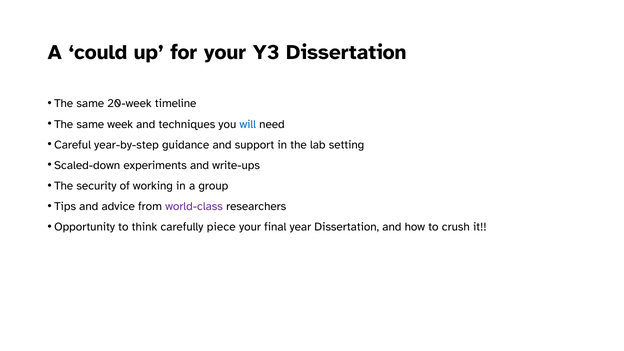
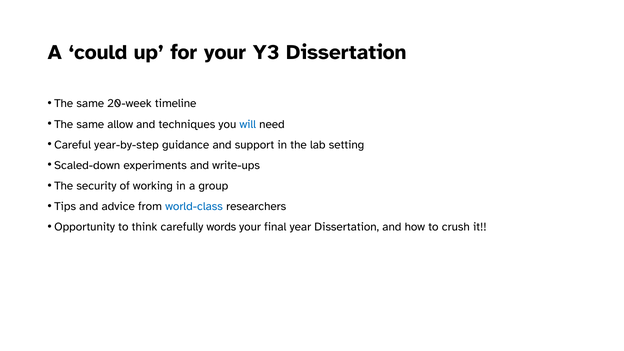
week: week -> allow (120, 124)
world-class colour: purple -> blue (194, 206)
piece: piece -> words (221, 227)
